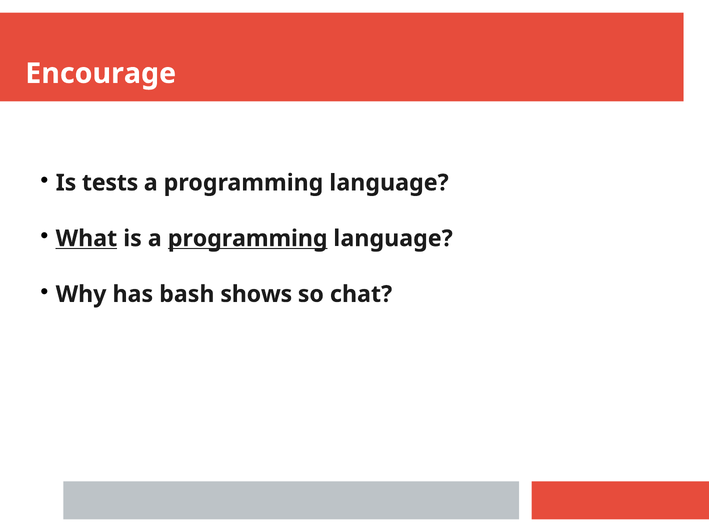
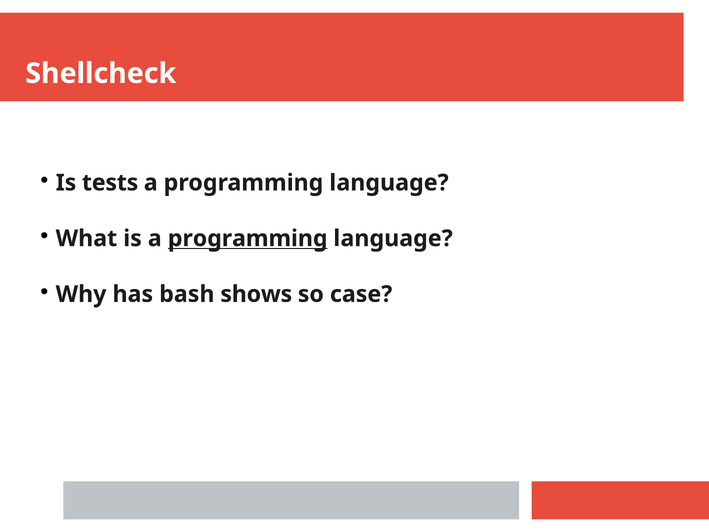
Encourage: Encourage -> Shellcheck (101, 73)
What underline: present -> none (86, 238)
chat: chat -> case (361, 294)
